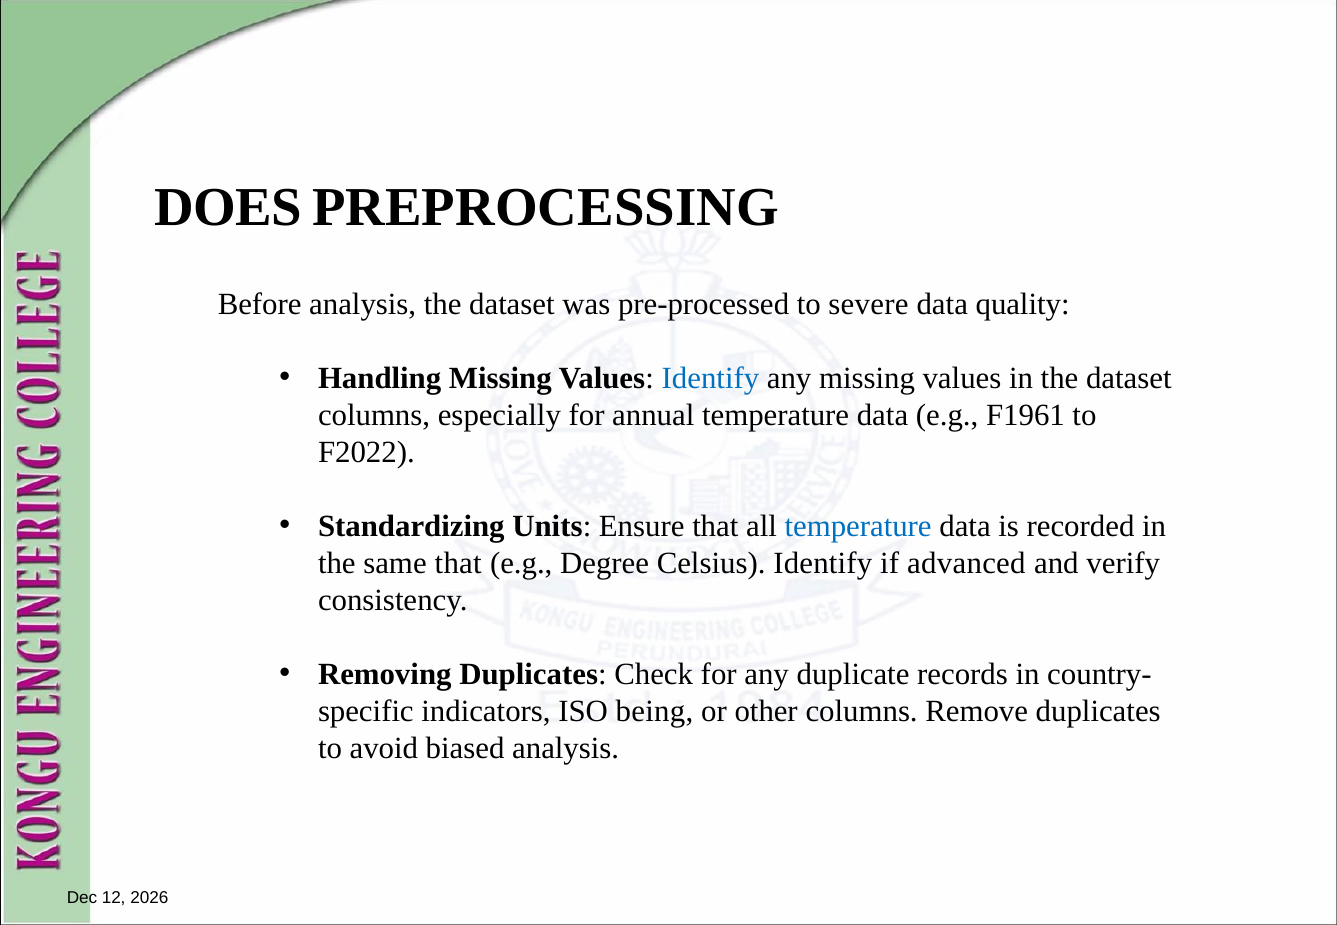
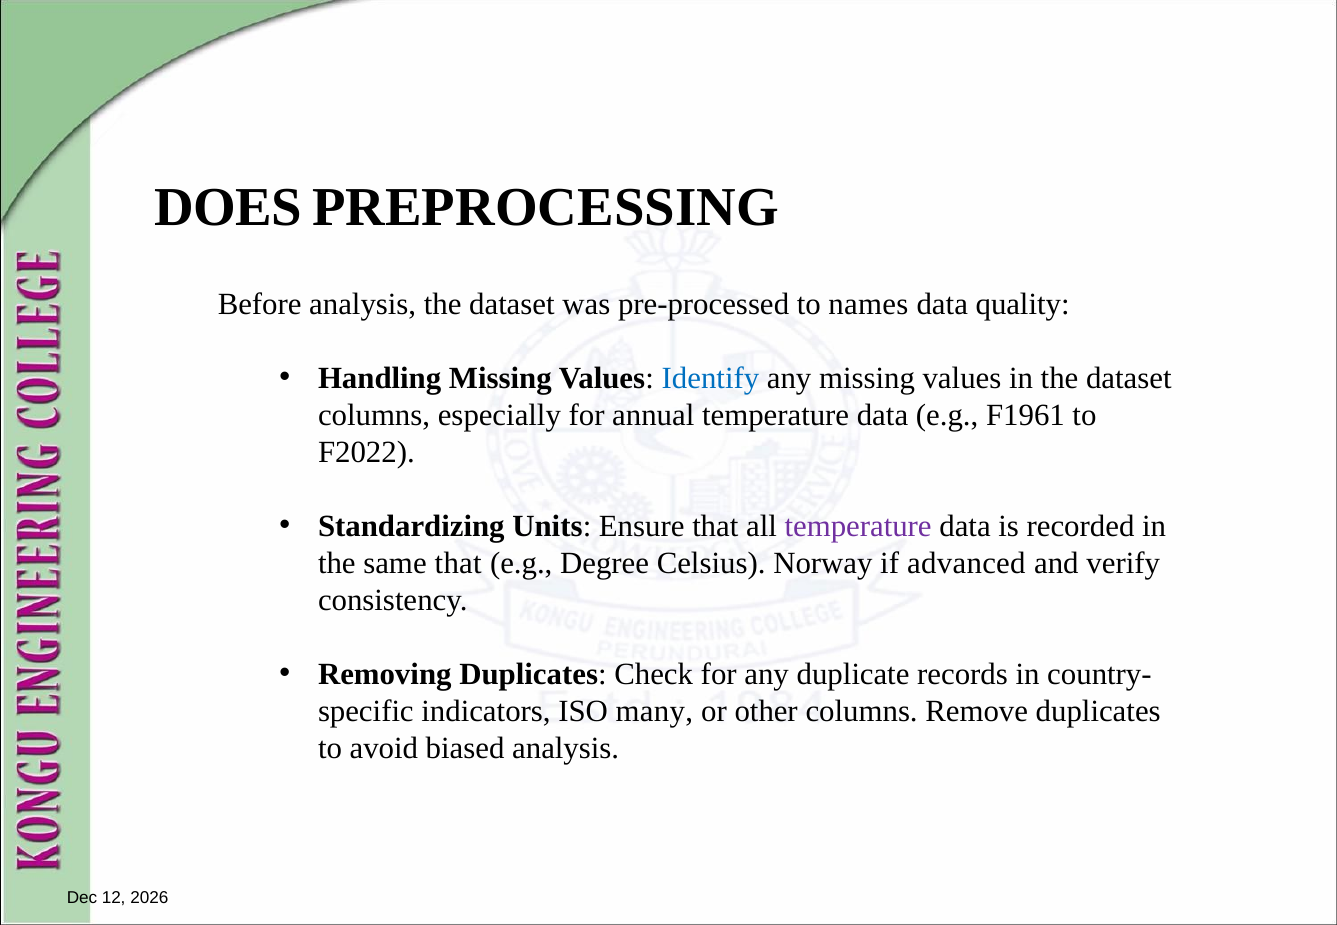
severe: severe -> names (868, 304)
temperature colour: blue -> purple (858, 527)
Celsius Identify: Identify -> Norway (823, 564)
being: being -> many (654, 712)
